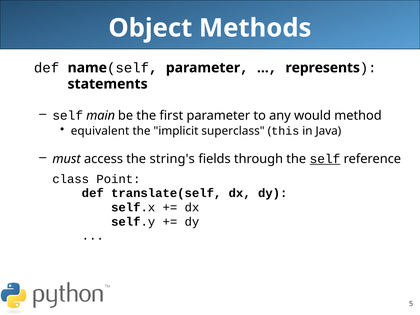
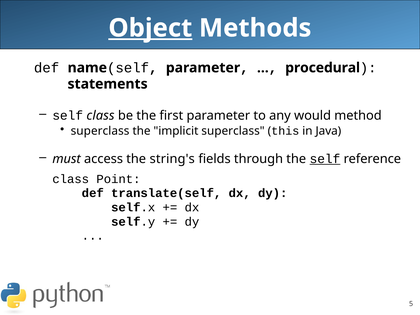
Object underline: none -> present (150, 28)
represents: represents -> procedural (323, 68)
self main: main -> class (100, 116)
equivalent: equivalent -> superclass (100, 131)
